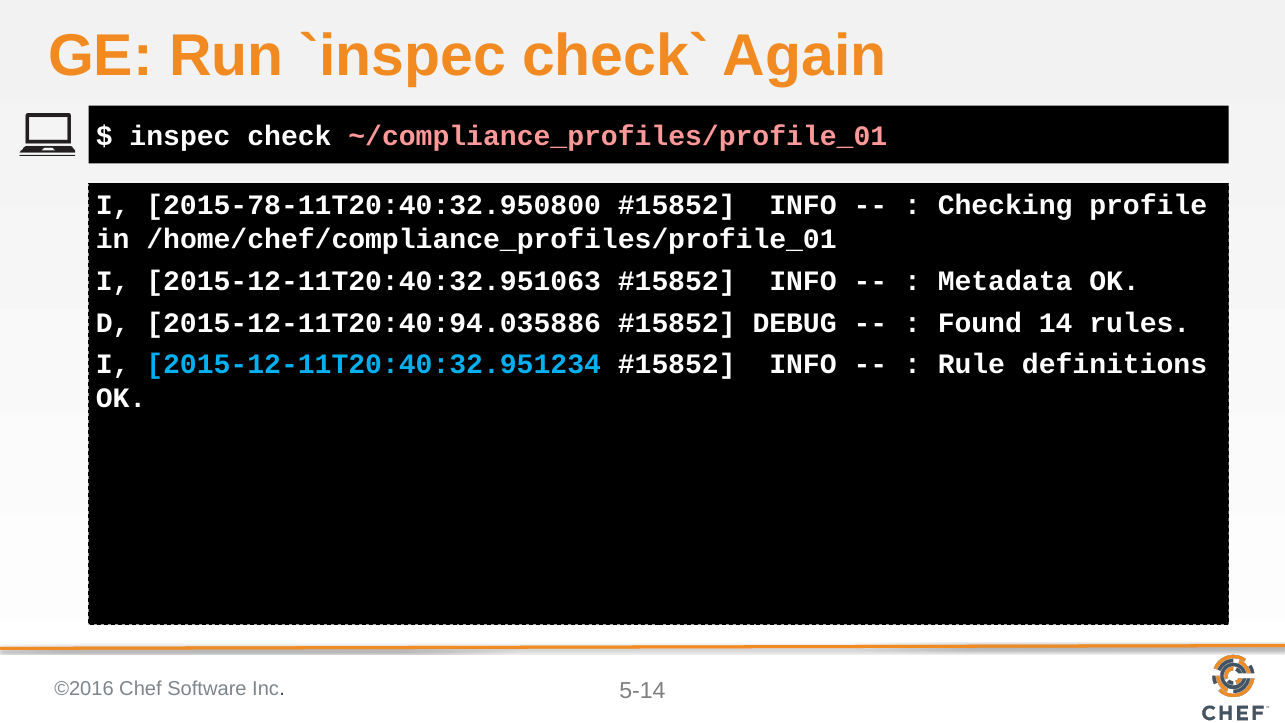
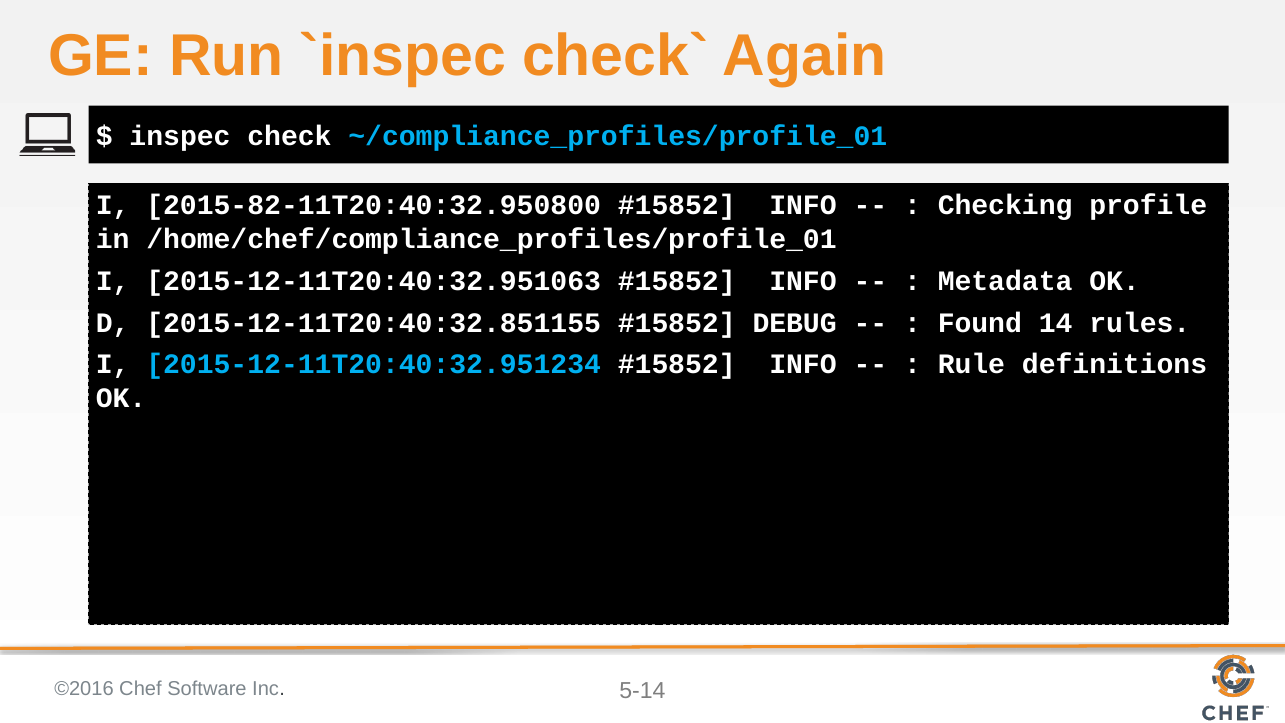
~/compliance_profiles/profile_01 colour: pink -> light blue (618, 136)
2015-78-11T20:40:32.950800: 2015-78-11T20:40:32.950800 -> 2015-82-11T20:40:32.950800 (374, 206)
2015-12-11T20:40:94.035886: 2015-12-11T20:40:94.035886 -> 2015-12-11T20:40:32.851155 (374, 323)
